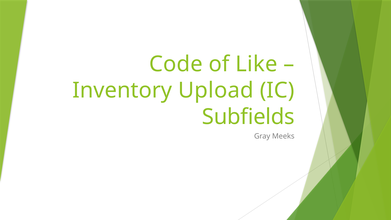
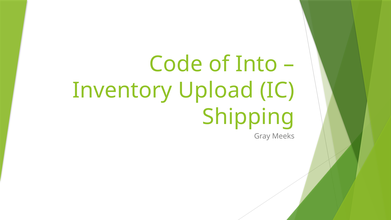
Like: Like -> Into (256, 64)
Subfields: Subfields -> Shipping (248, 117)
